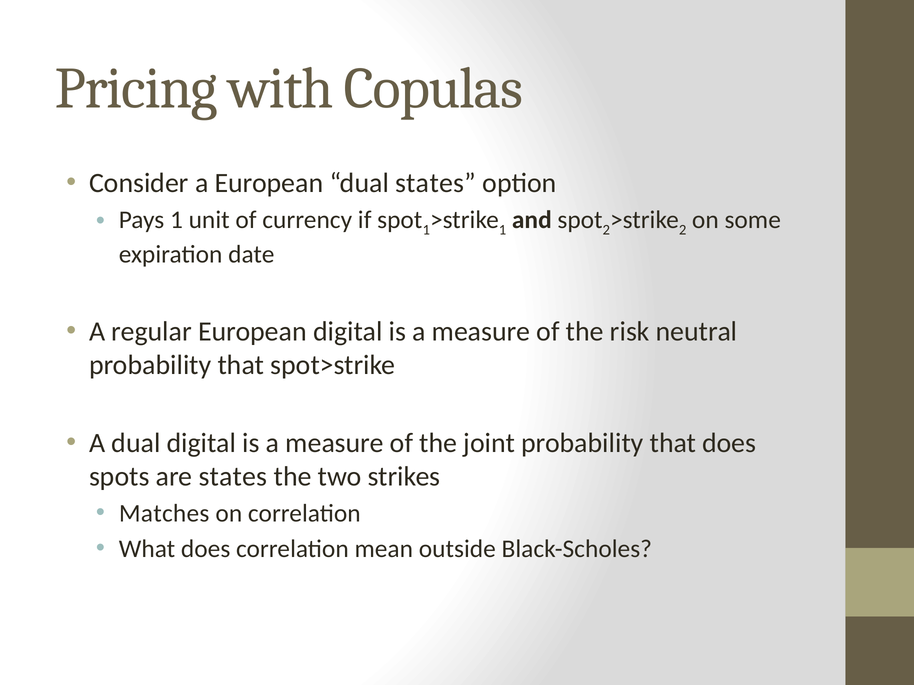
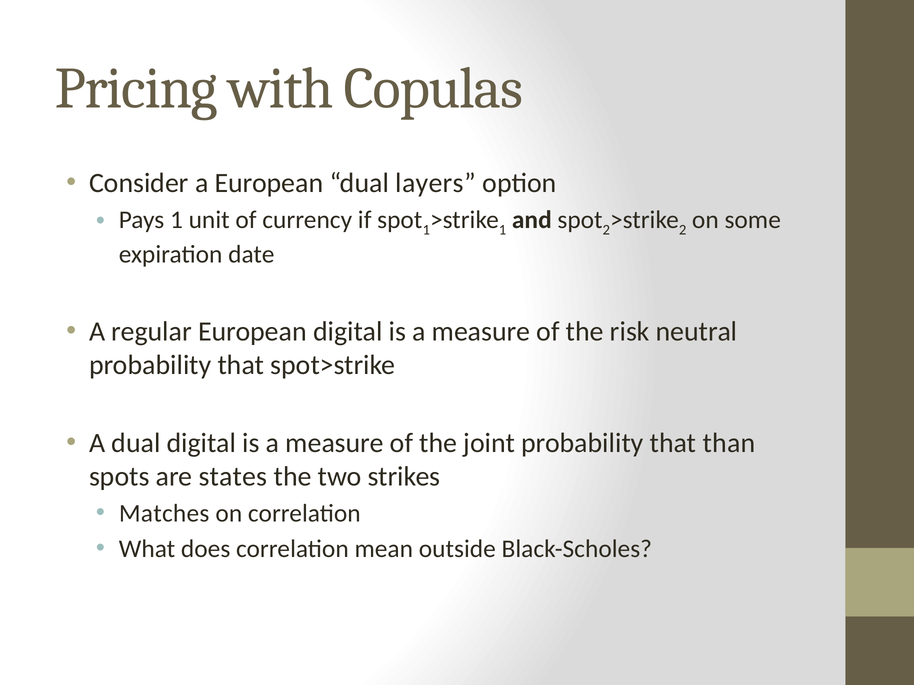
dual states: states -> layers (436, 183)
that does: does -> than (729, 443)
